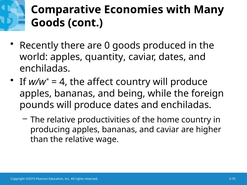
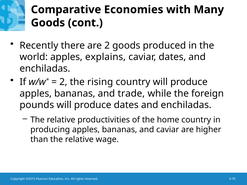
are 0: 0 -> 2 (107, 46)
quantity: quantity -> explains (105, 57)
4: 4 -> 2 (63, 82)
affect: affect -> rising (100, 82)
being: being -> trade (131, 94)
